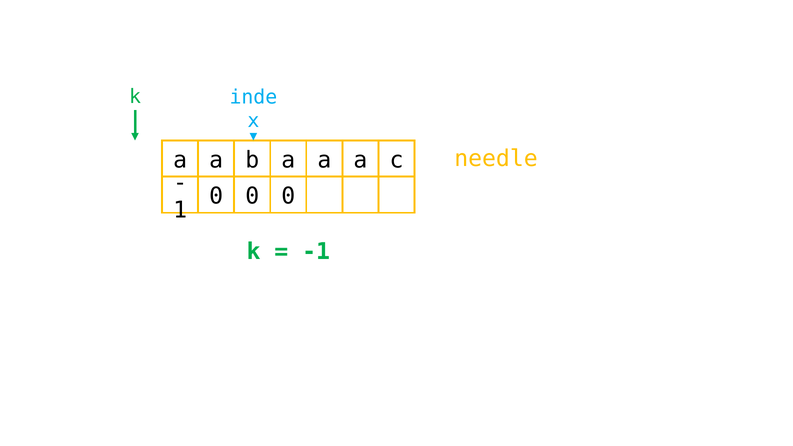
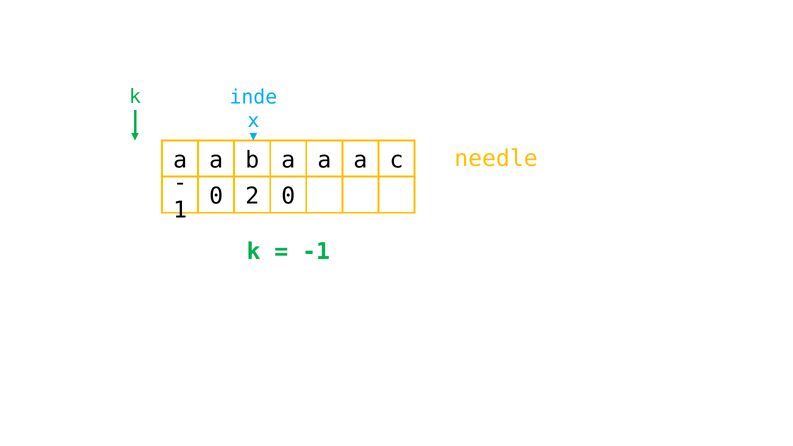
0: 0 -> 2 (252, 196)
